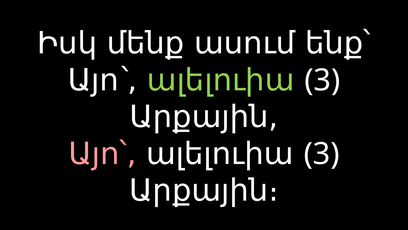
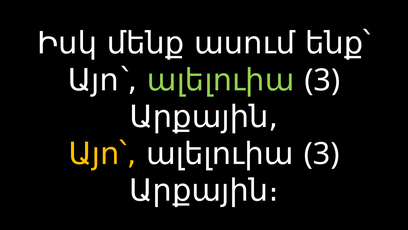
Այո՝ colour: pink -> yellow (102, 154)
